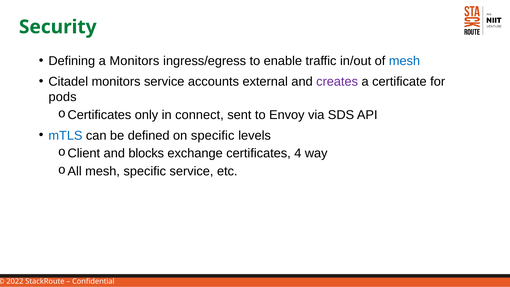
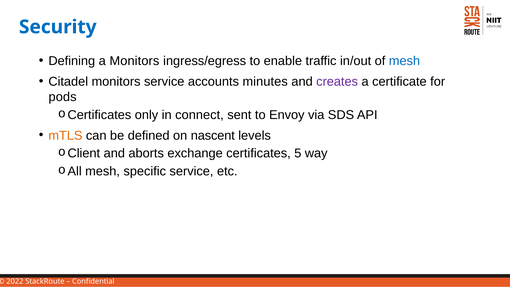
Security colour: green -> blue (58, 27)
external: external -> minutes (265, 82)
mTLS colour: blue -> orange (65, 135)
on specific: specific -> nascent (213, 135)
blocks: blocks -> aborts (146, 153)
4: 4 -> 5 (298, 153)
